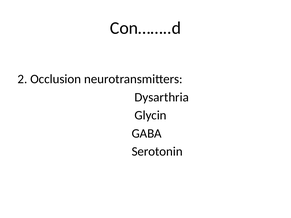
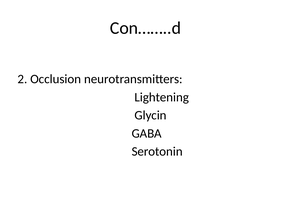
Dysarthria: Dysarthria -> Lightening (162, 97)
